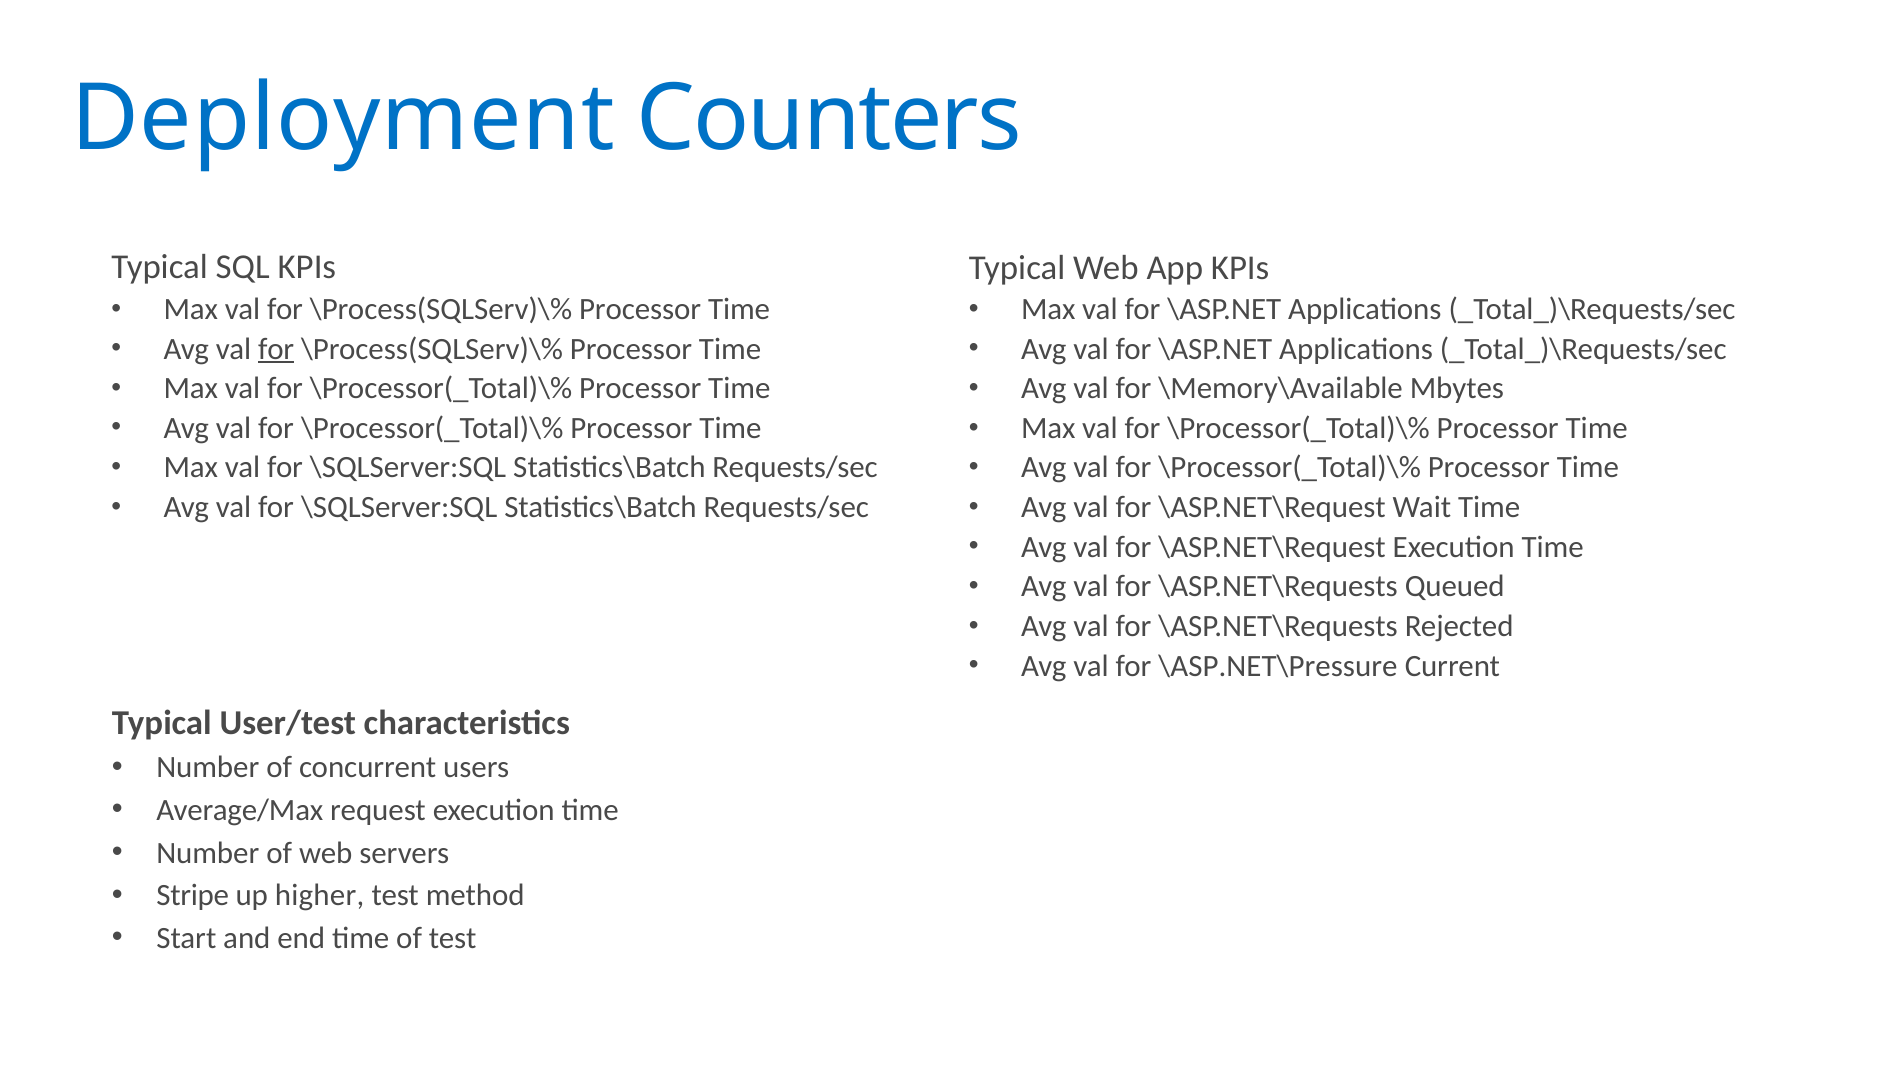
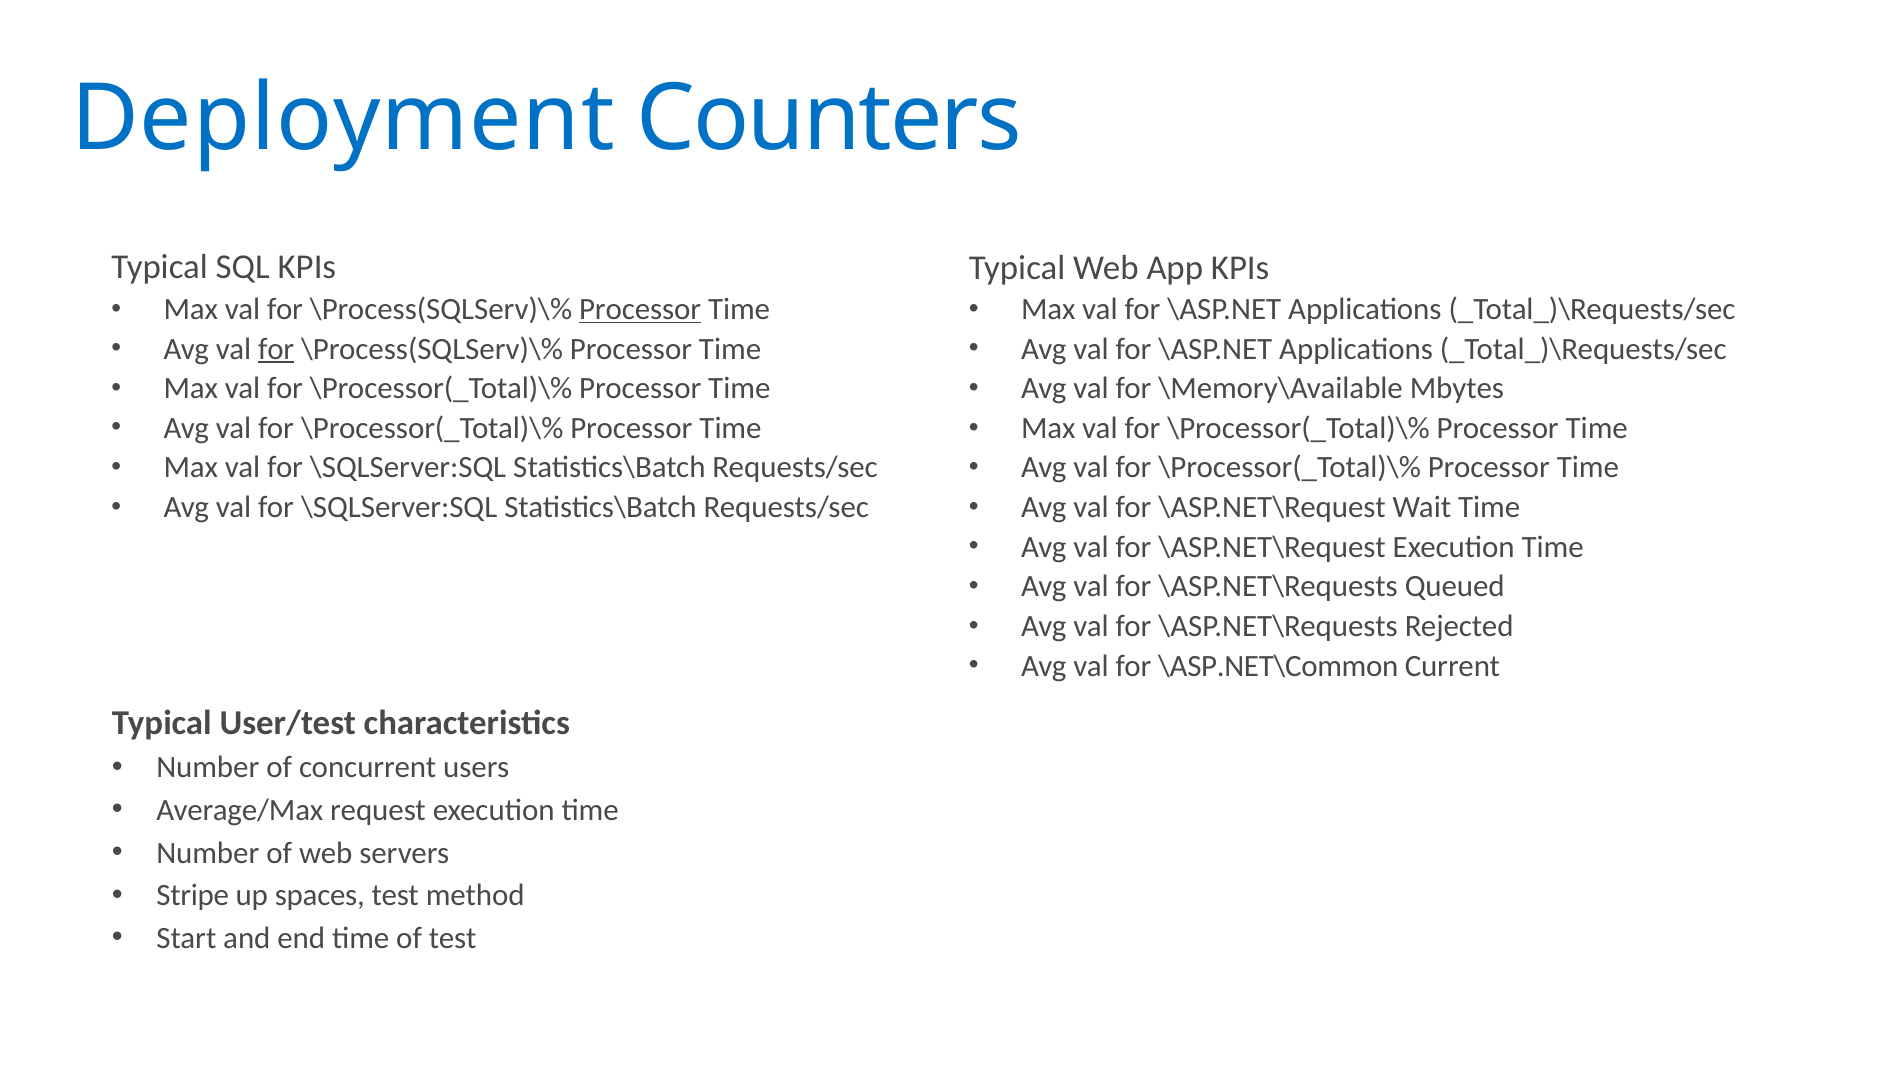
Processor underline: none -> present (640, 309)
\ASP.NET\Pressure: \ASP.NET\Pressure -> \ASP.NET\Common (1278, 666)
higher: higher -> spaces (320, 896)
